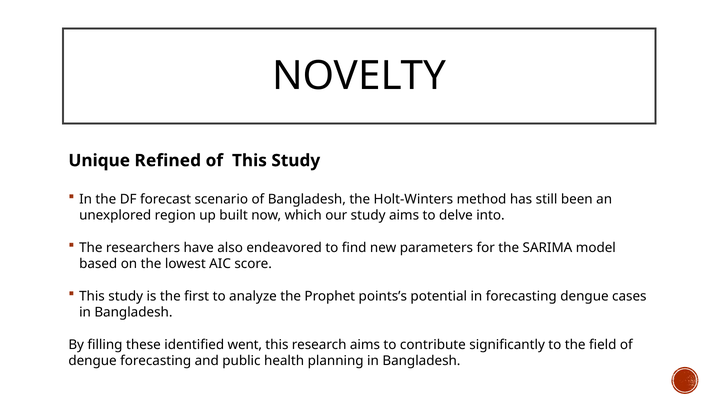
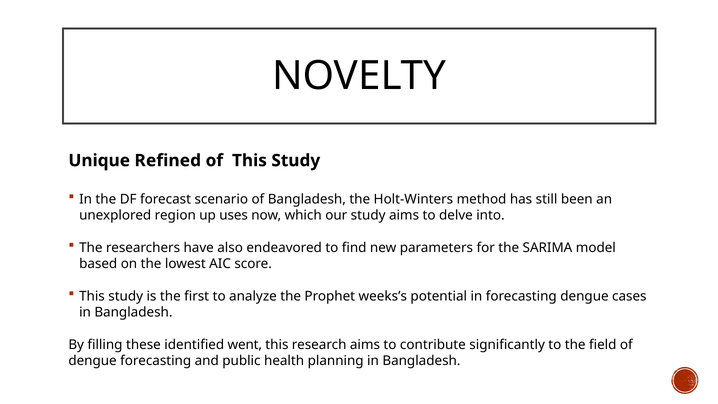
built: built -> uses (234, 215)
points’s: points’s -> weeks’s (383, 296)
